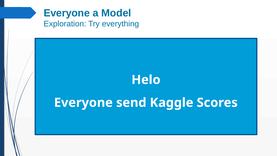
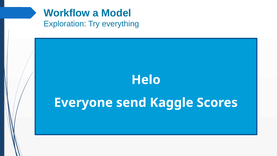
Everyone: Everyone -> Workflow (67, 13)
